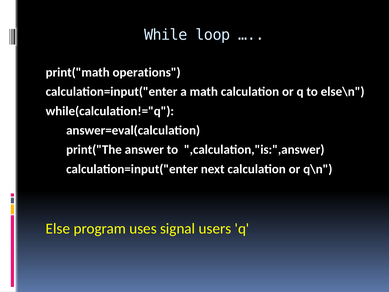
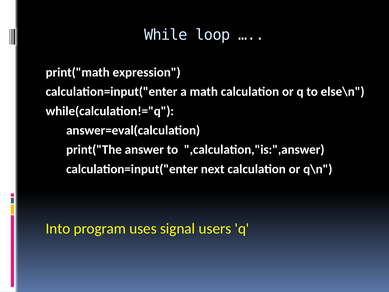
operations: operations -> expression (147, 72)
Else: Else -> Into (58, 228)
